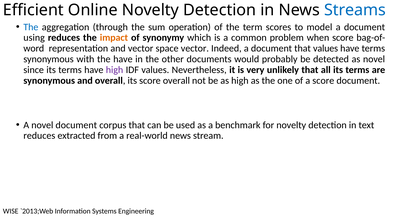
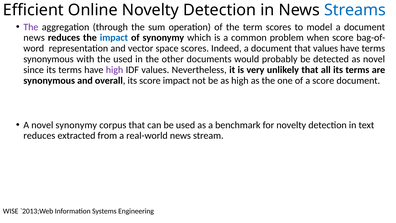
The colour: blue -> purple (31, 27)
using: using -> news (34, 38)
impact colour: orange -> blue (114, 38)
space vector: vector -> scores (195, 48)
the have: have -> used (123, 59)
score overall: overall -> impact (176, 80)
novel document: document -> synonymy (76, 125)
